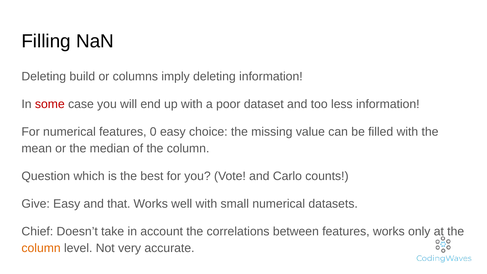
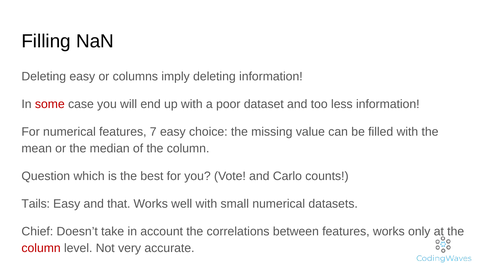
Deleting build: build -> easy (82, 77)
0: 0 -> 7 (153, 132)
Give: Give -> Tails (36, 204)
column colour: orange -> red (41, 248)
